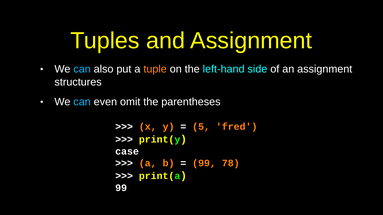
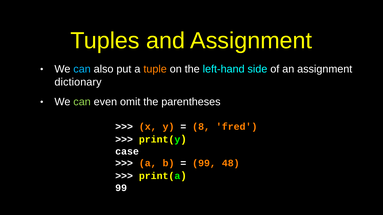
structures: structures -> dictionary (78, 82)
can colour: light blue -> light green (82, 102)
5: 5 -> 8 (201, 127)
78: 78 -> 48 (231, 163)
